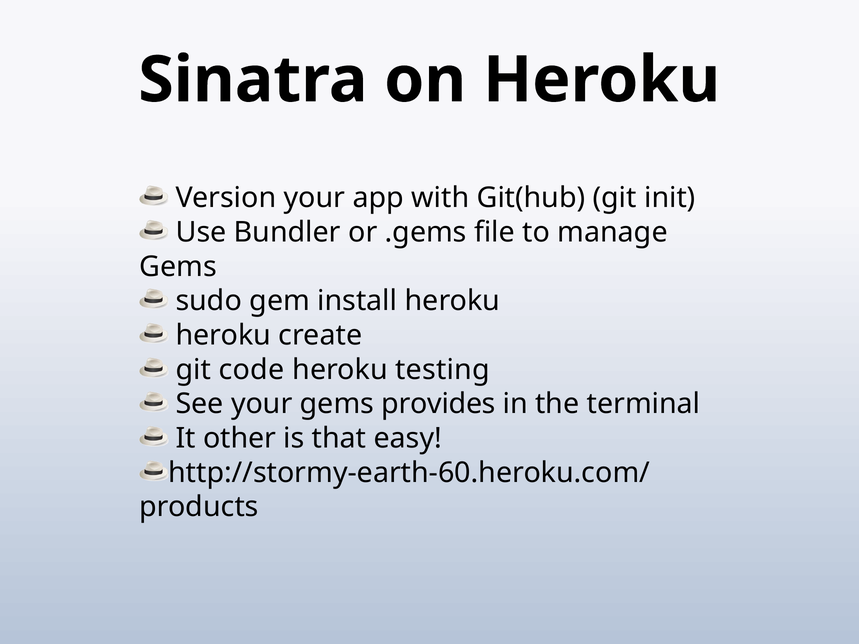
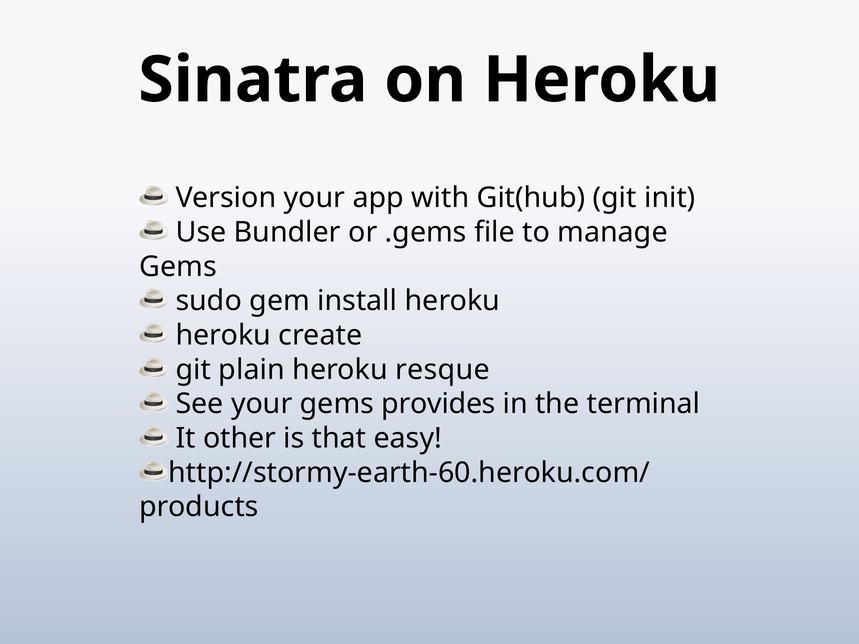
code: code -> plain (252, 370)
testing: testing -> resque (443, 370)
